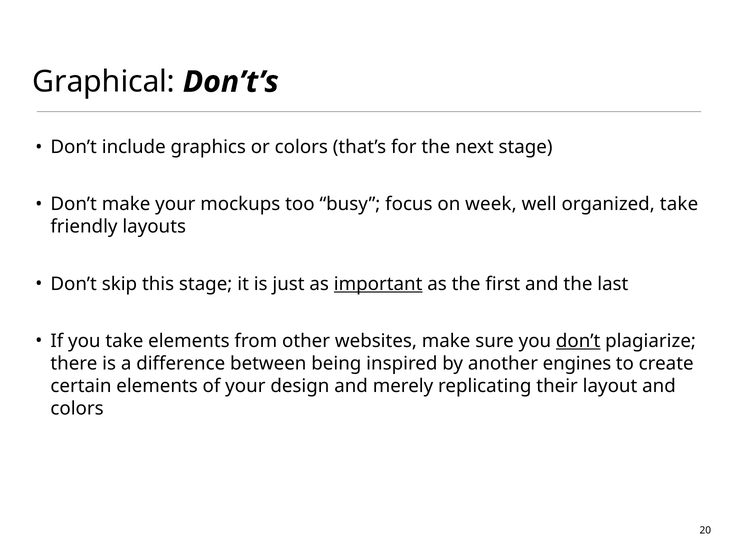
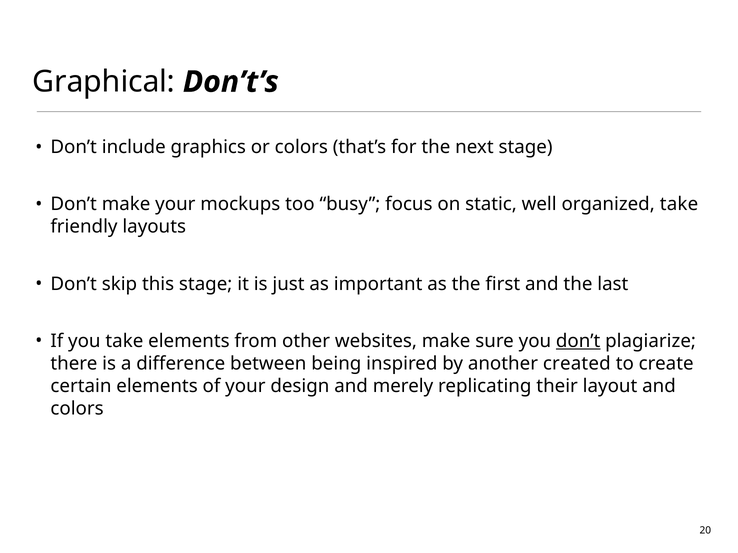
week: week -> static (491, 204)
important underline: present -> none (378, 284)
engines: engines -> created (577, 364)
